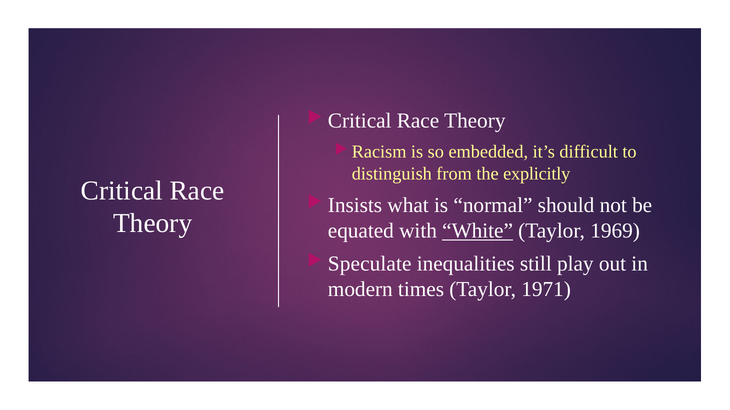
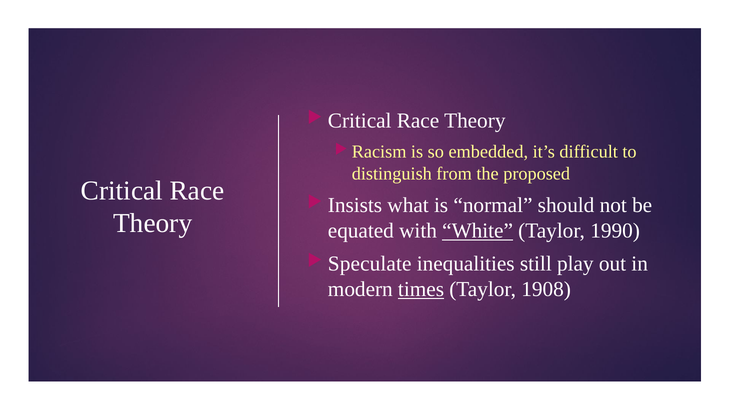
explicitly: explicitly -> proposed (537, 174)
1969: 1969 -> 1990 (615, 231)
times underline: none -> present (421, 290)
1971: 1971 -> 1908 (546, 290)
